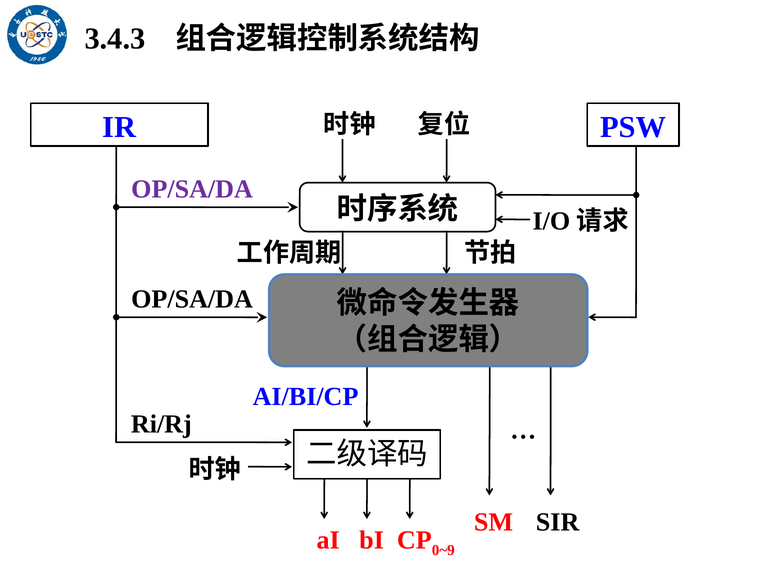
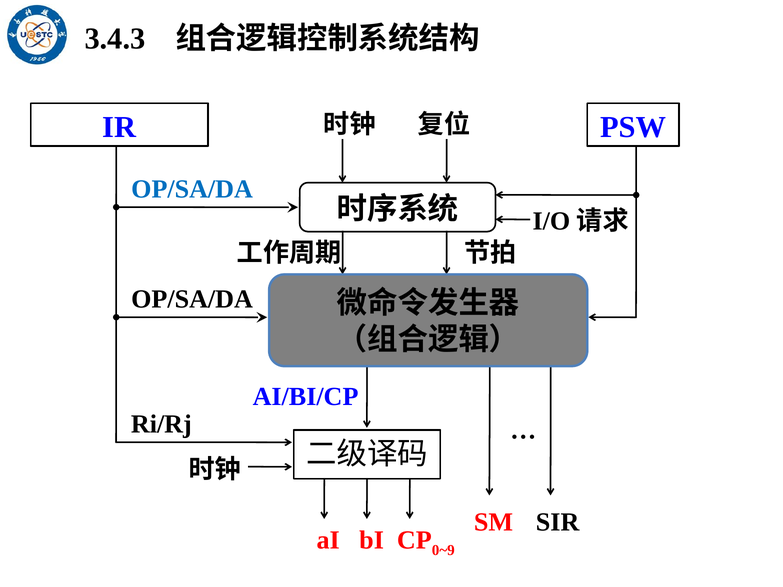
OP/SA/DA colour: purple -> blue (192, 189)
